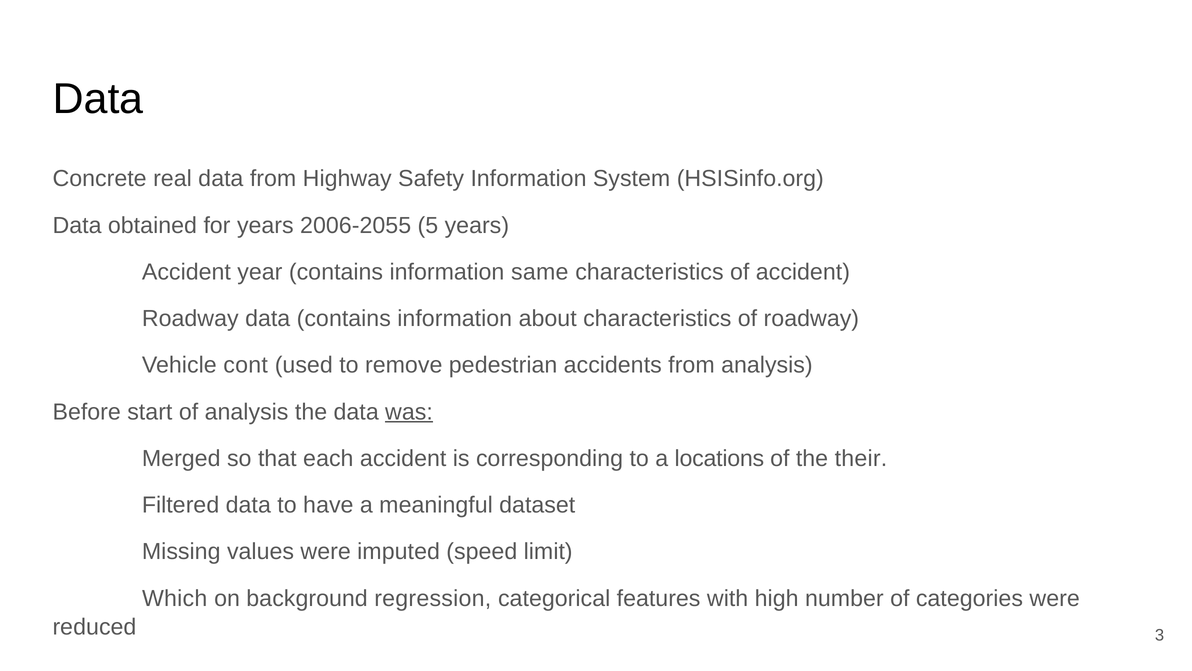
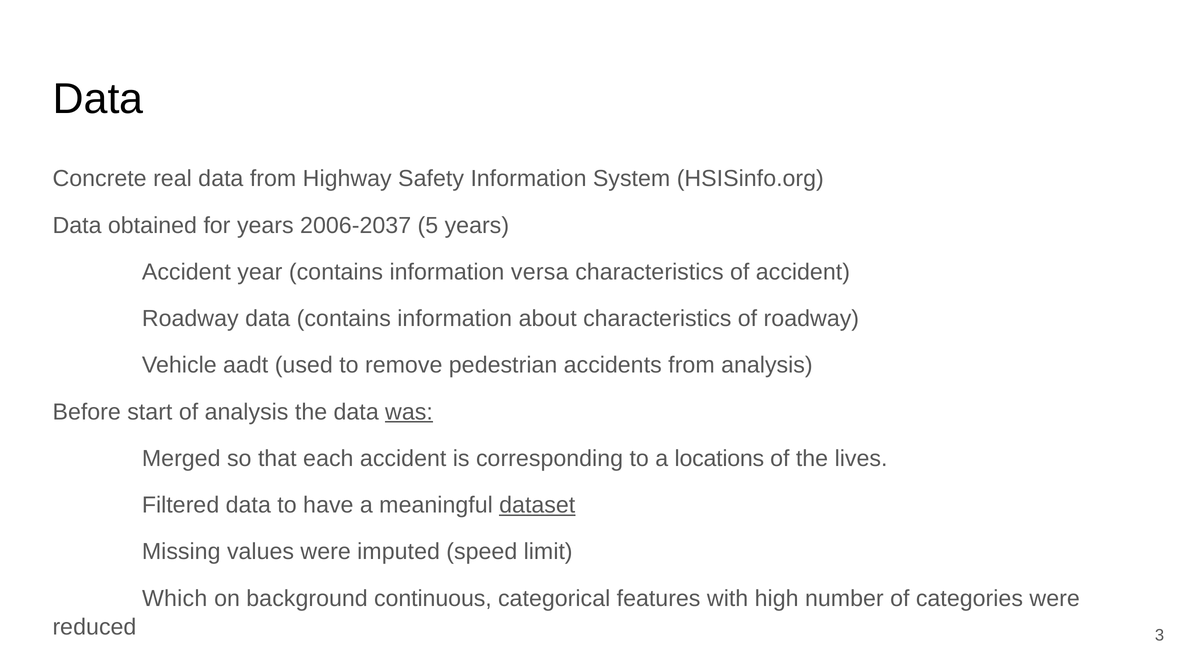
2006-2055: 2006-2055 -> 2006-2037 (356, 225)
same: same -> versa (540, 272)
cont: cont -> aadt (246, 365)
their: their -> lives (861, 458)
dataset underline: none -> present (537, 505)
regression: regression -> continuous (433, 598)
